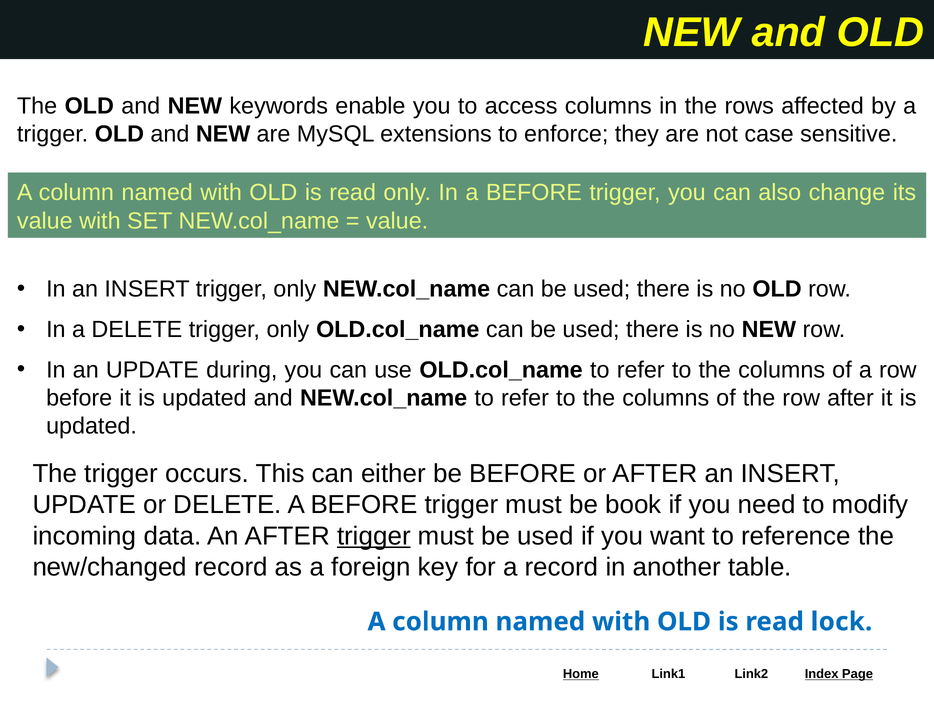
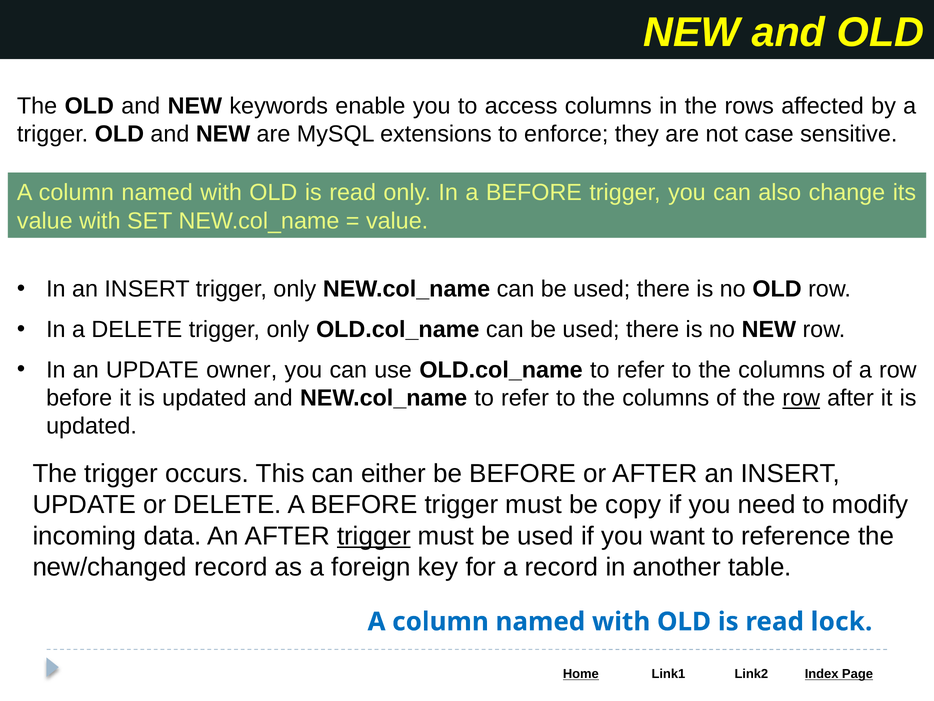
during: during -> owner (242, 370)
row underline: none -> present (801, 398)
book: book -> copy (633, 505)
